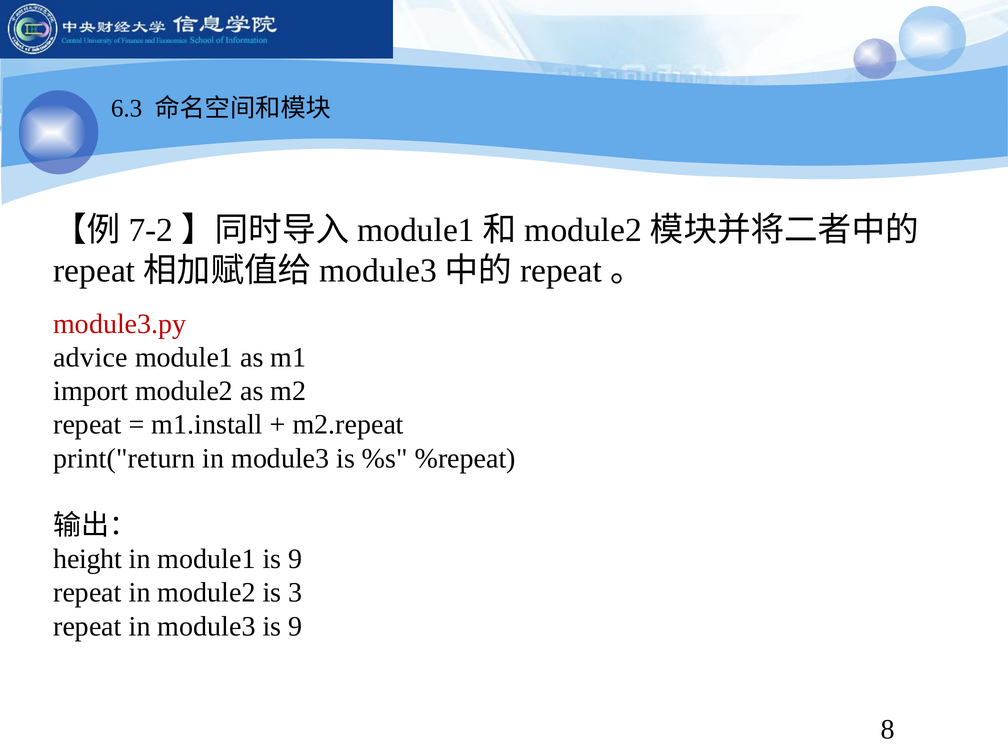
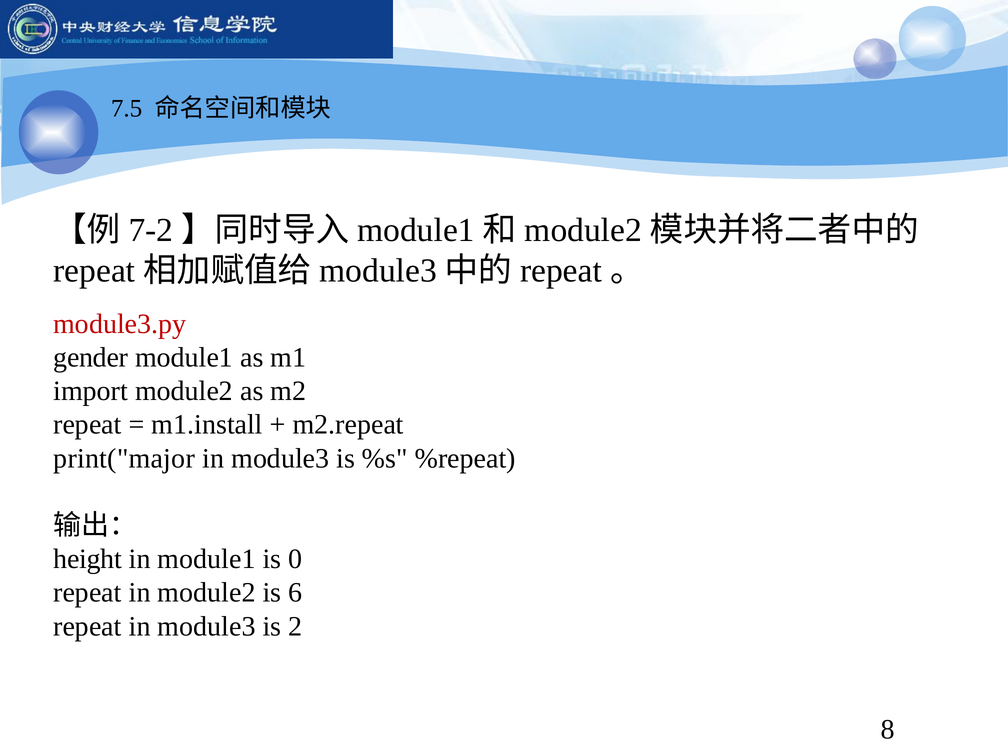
6.3: 6.3 -> 7.5 (127, 108)
advice: advice -> gender (91, 357)
print("return: print("return -> print("major (124, 458)
module1 is 9: 9 -> 0 (295, 559)
3: 3 -> 6 (295, 593)
module3 is 9: 9 -> 2 (295, 626)
